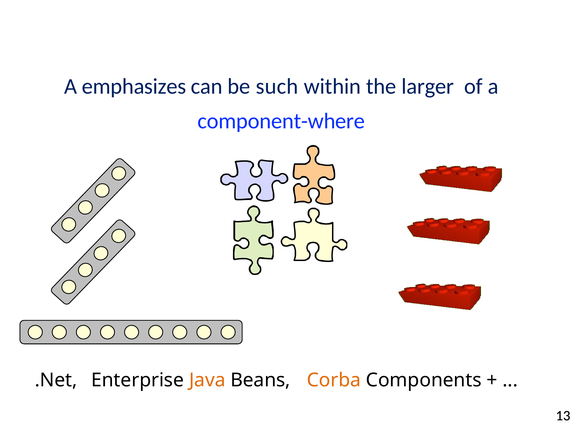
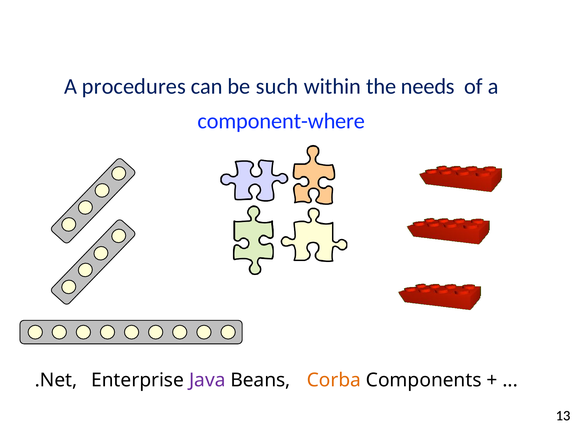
emphasizes: emphasizes -> procedures (134, 87)
larger: larger -> needs (428, 87)
Java colour: orange -> purple (207, 380)
